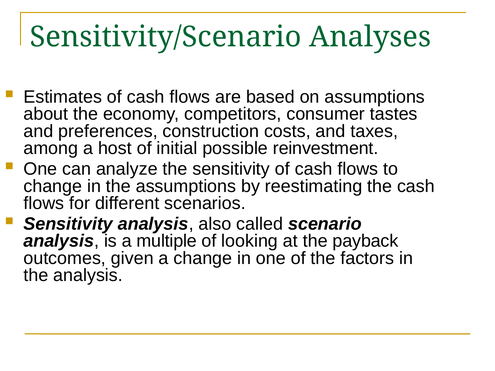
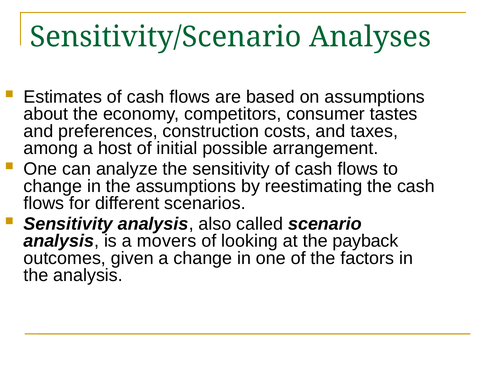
reinvestment: reinvestment -> arrangement (326, 148)
multiple: multiple -> movers (167, 241)
